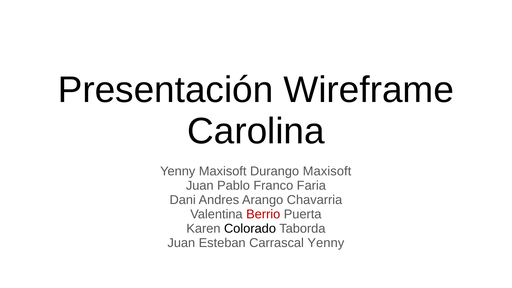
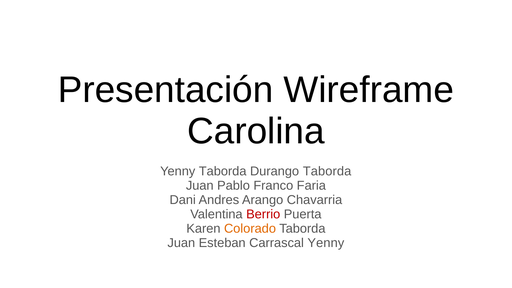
Yenny Maxisoft: Maxisoft -> Taborda (223, 171)
Durango Maxisoft: Maxisoft -> Taborda (327, 171)
Colorado colour: black -> orange (250, 229)
